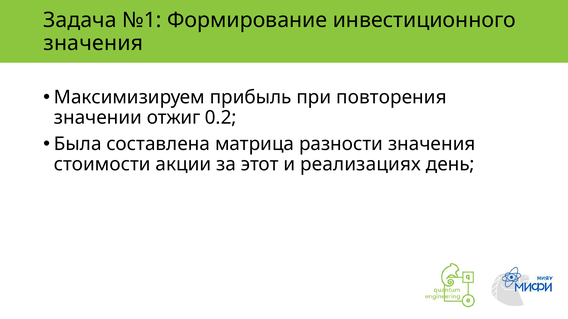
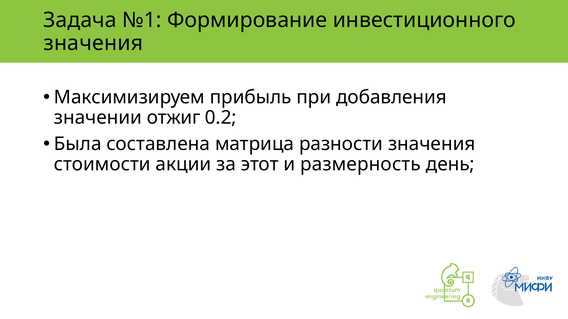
повторения: повторения -> добавления (392, 97)
реализациях: реализациях -> размерность (361, 165)
